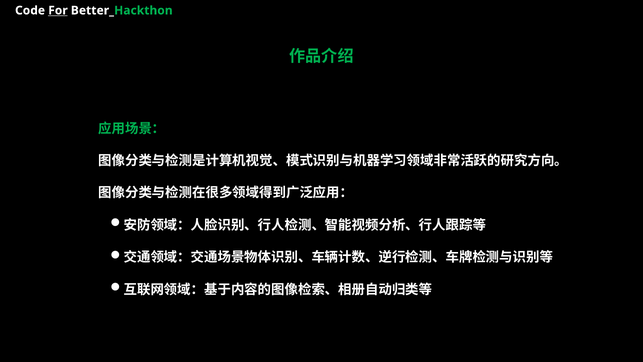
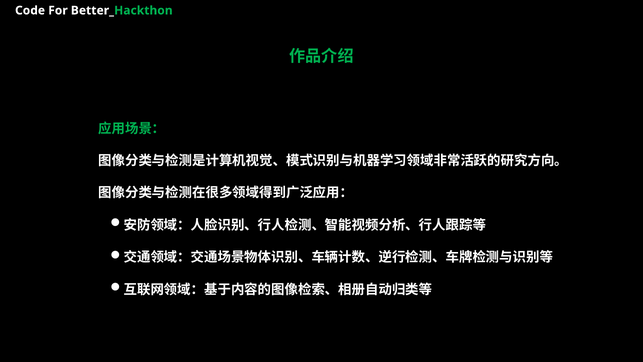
For underline: present -> none (58, 10)
